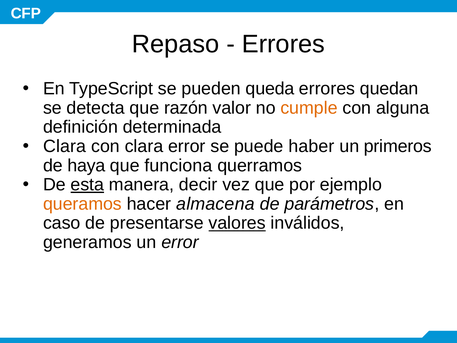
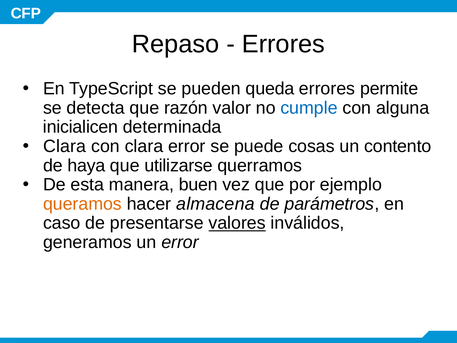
quedan: quedan -> permite (389, 89)
cumple colour: orange -> blue (309, 108)
definición: definición -> inicialicen (81, 127)
haber: haber -> cosas (312, 146)
primeros: primeros -> contento (398, 146)
funciona: funciona -> utilizarse (179, 165)
esta underline: present -> none (87, 185)
decir: decir -> buen (198, 185)
